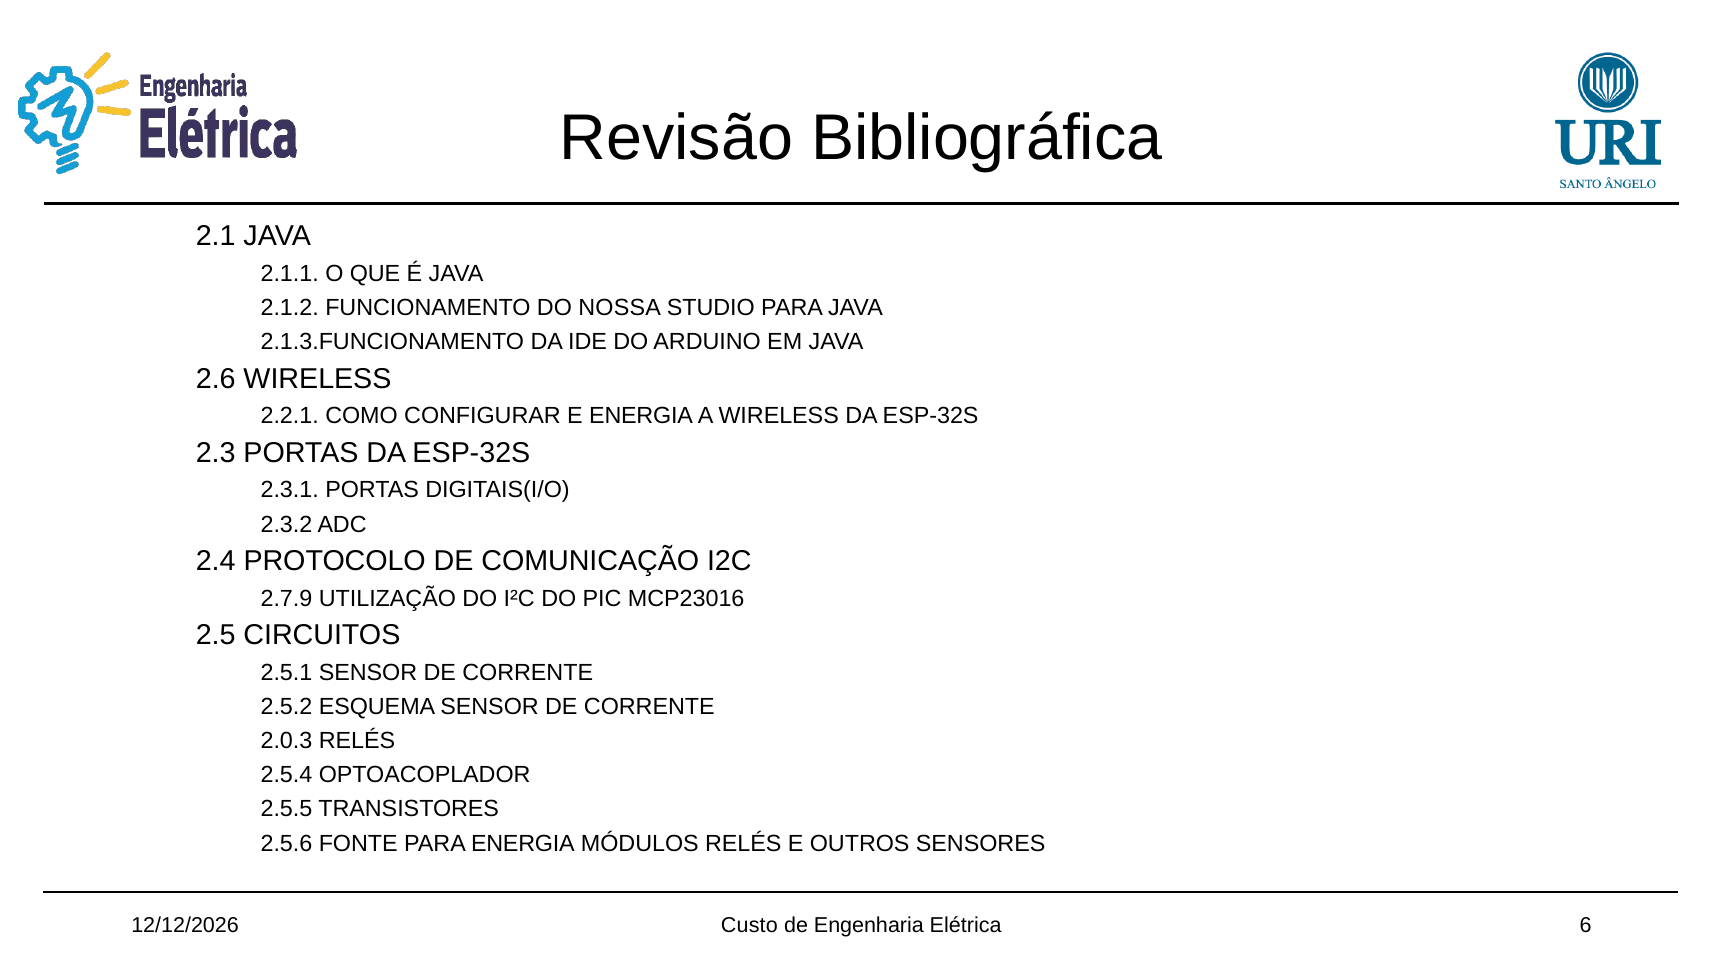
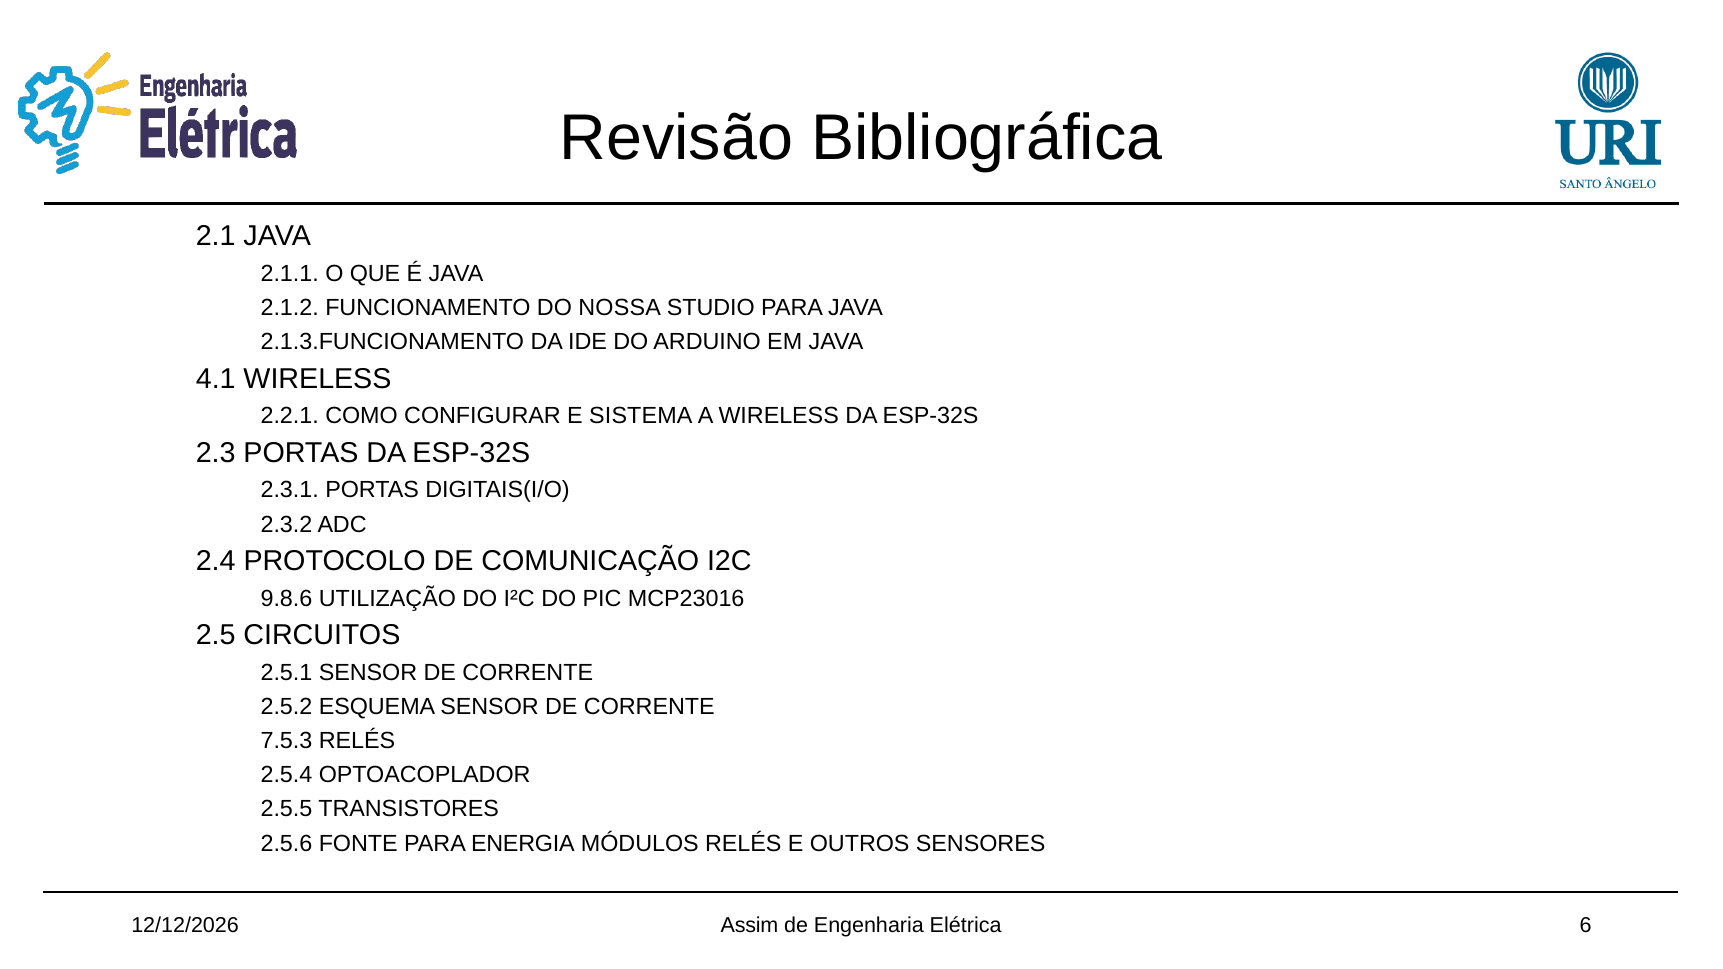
2.6: 2.6 -> 4.1 (216, 379)
E ENERGIA: ENERGIA -> SISTEMA (641, 416)
2.7.9: 2.7.9 -> 9.8.6 (286, 599)
2.0.3: 2.0.3 -> 7.5.3 (286, 741)
Custo: Custo -> Assim (750, 926)
